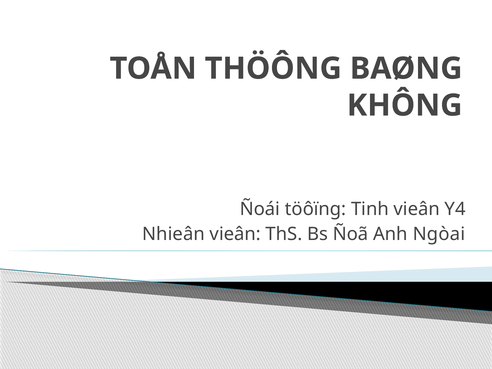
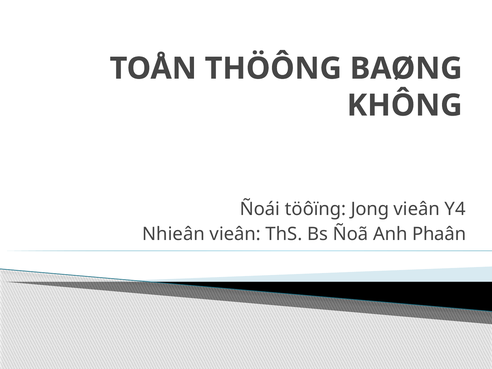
Tinh: Tinh -> Jong (370, 209)
Ngòai: Ngòai -> Phaân (439, 234)
